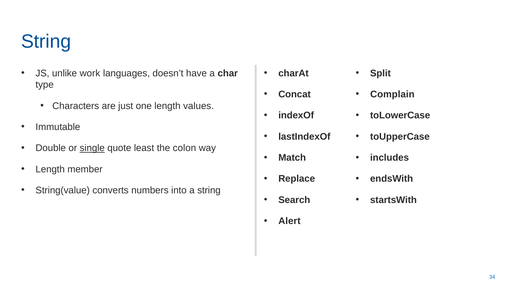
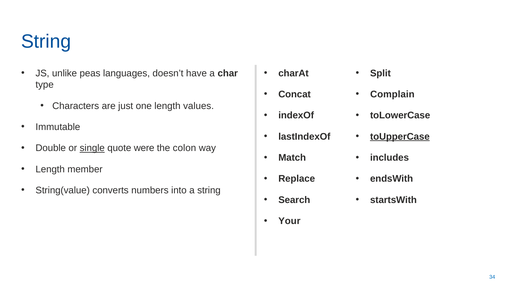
work: work -> peas (90, 73)
toUpperCase underline: none -> present (400, 136)
least: least -> were (144, 148)
Alert: Alert -> Your (289, 221)
